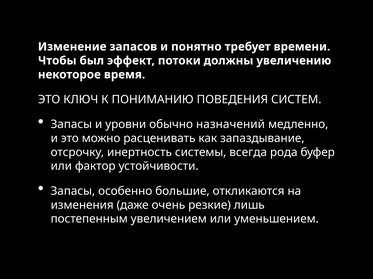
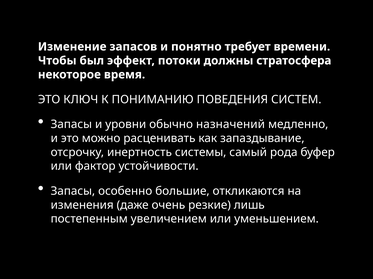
увеличению: увеличению -> стратосфера (294, 61)
всегда: всегда -> самый (248, 153)
